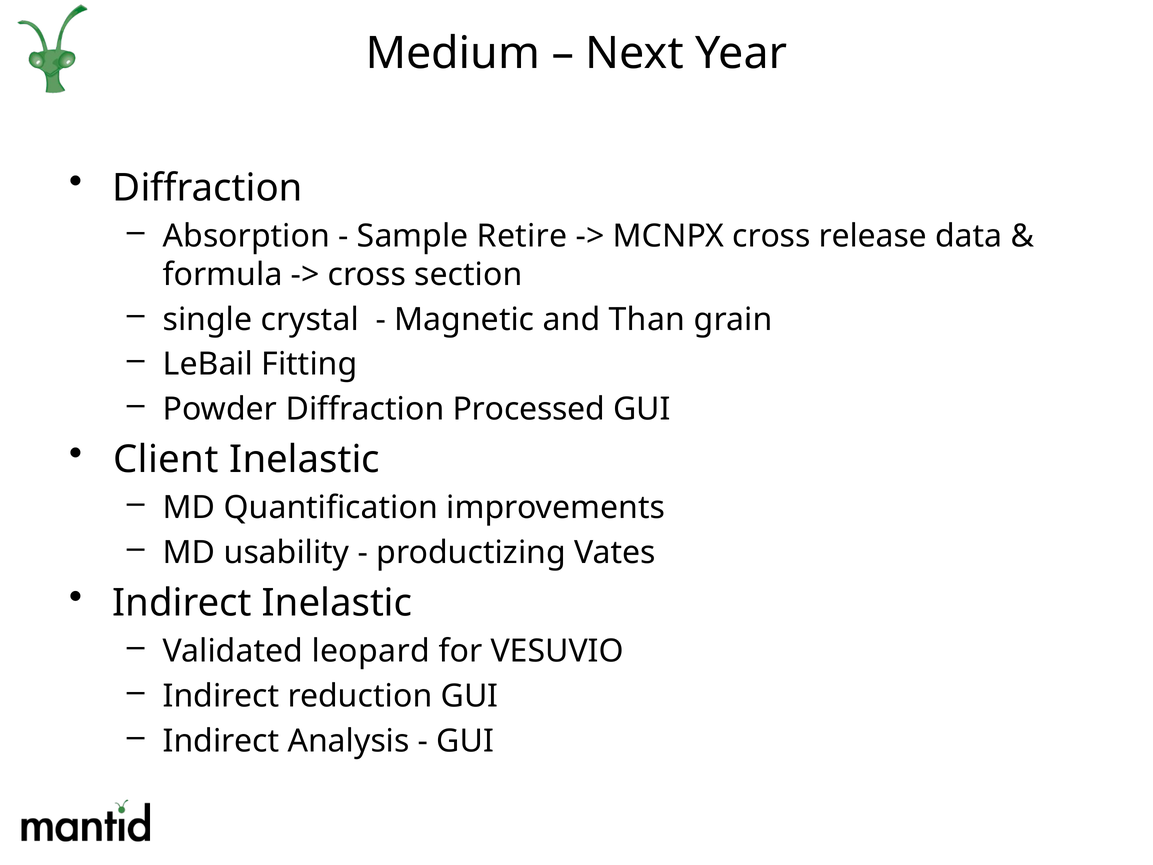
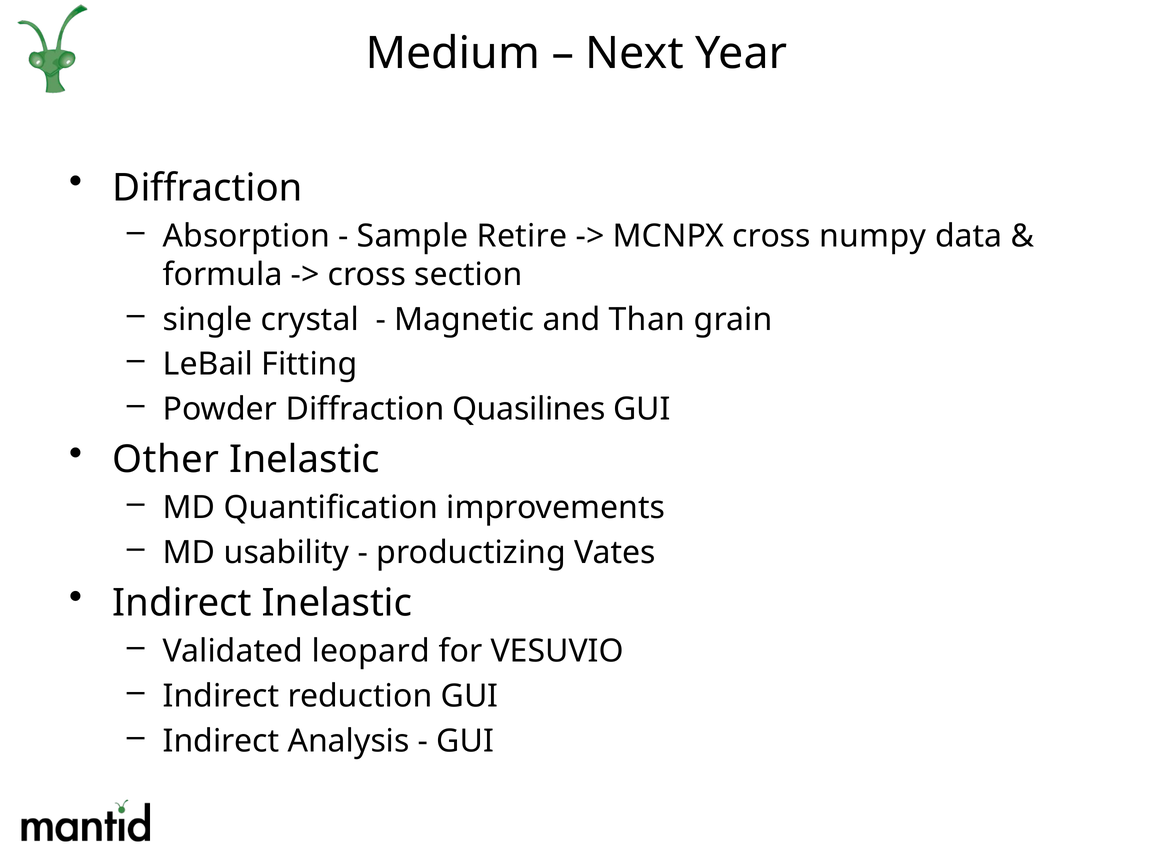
release: release -> numpy (873, 236)
Processed: Processed -> Quasilines (529, 409)
Client: Client -> Other (166, 459)
